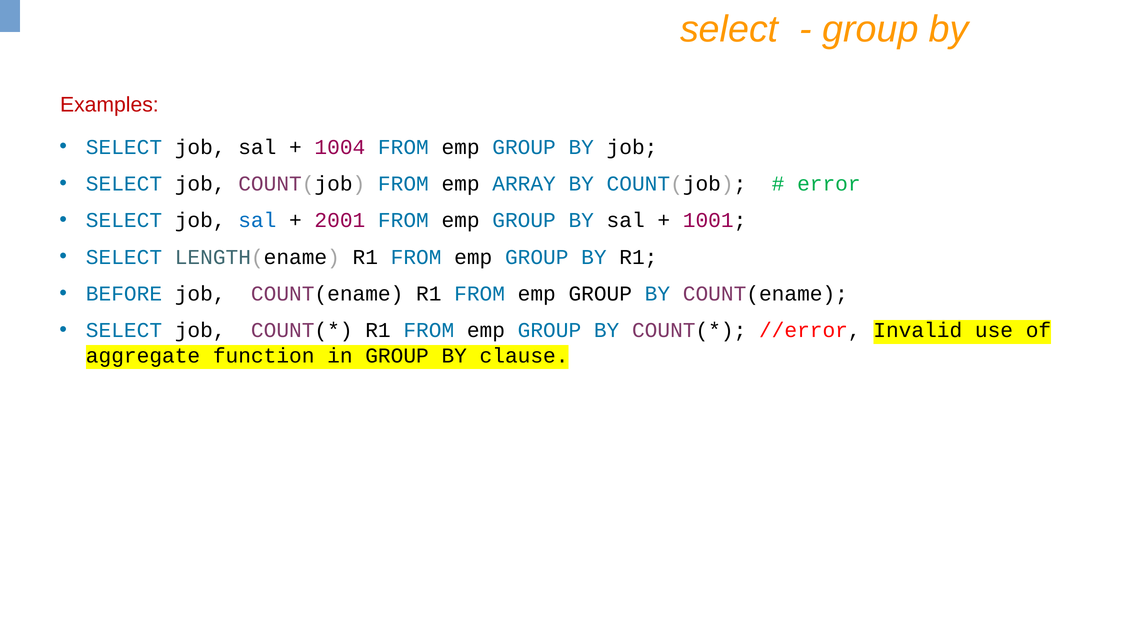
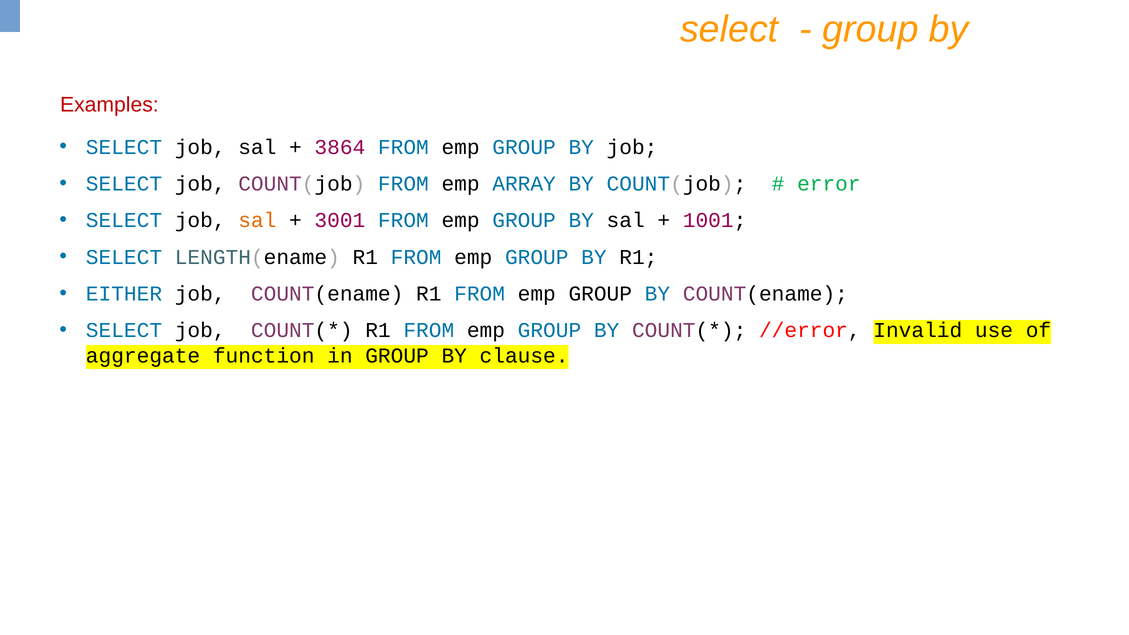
1004: 1004 -> 3864 (340, 147)
sal colour: blue -> orange (257, 220)
2001: 2001 -> 3001 (340, 220)
BEFORE: BEFORE -> EITHER (124, 294)
